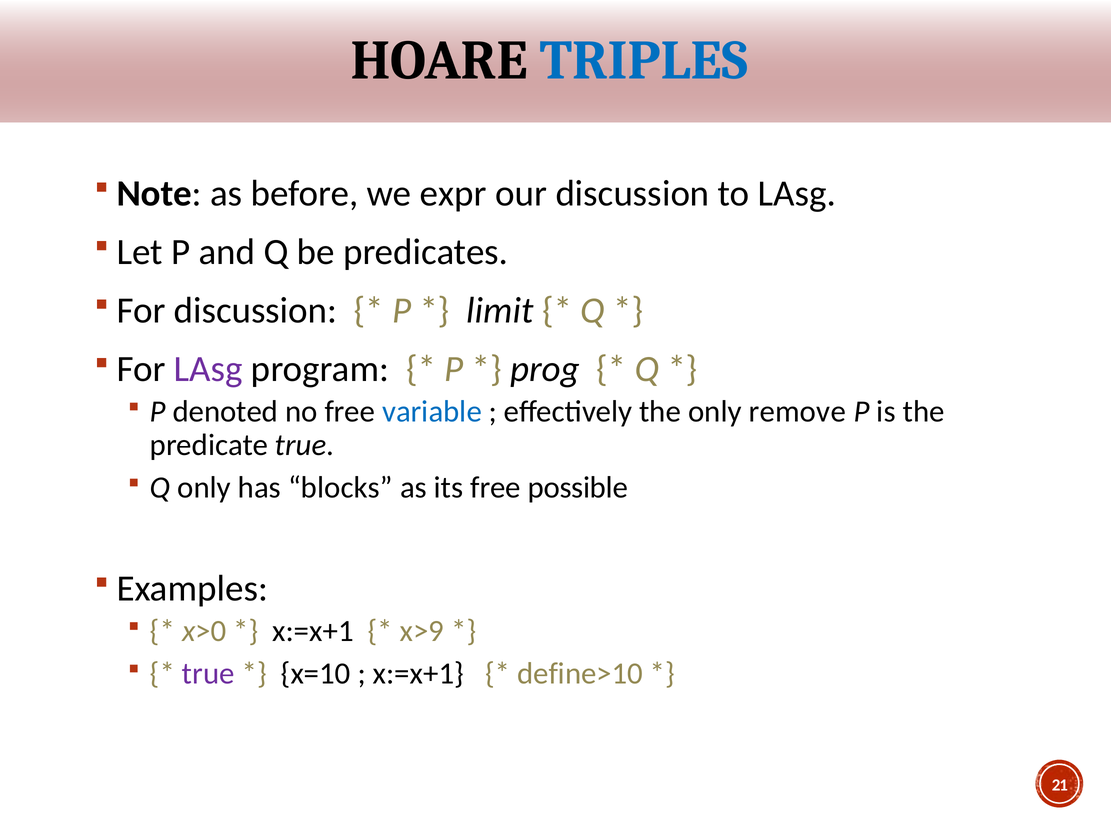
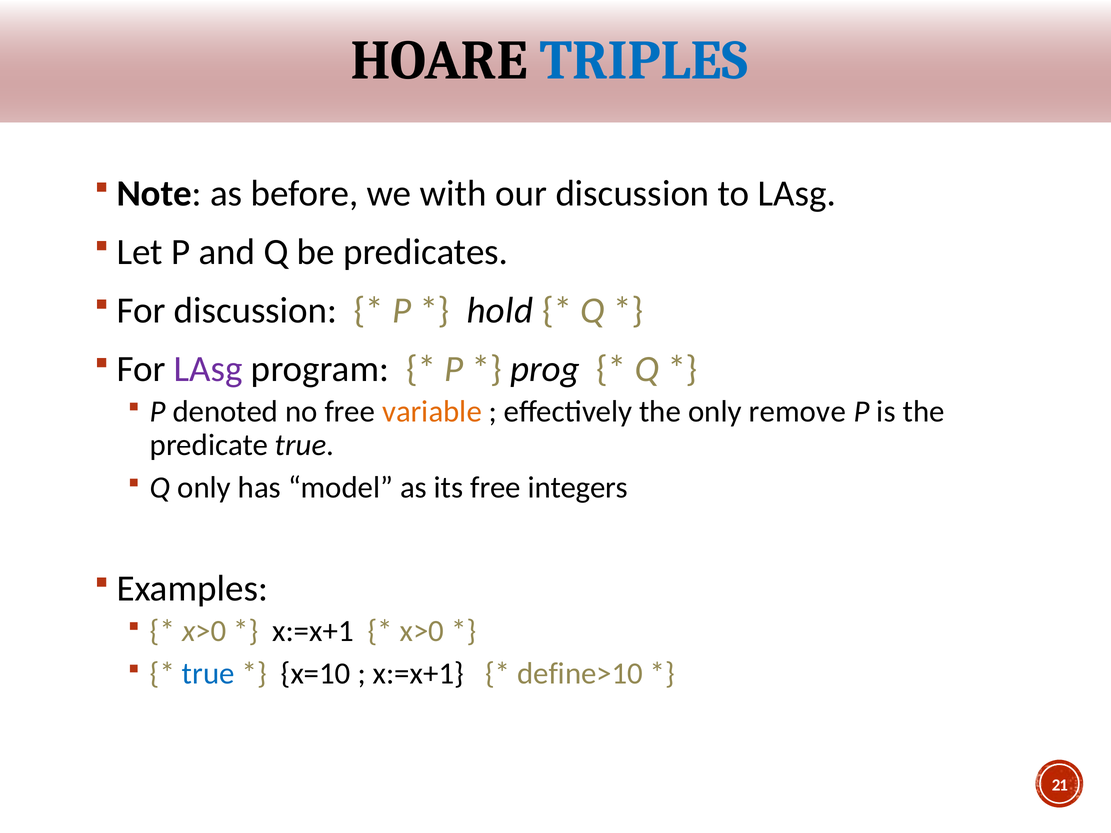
expr: expr -> with (453, 193)
limit: limit -> hold (500, 310)
variable colour: blue -> orange (432, 412)
blocks: blocks -> model (341, 488)
possible: possible -> integers (578, 488)
x>9: x>9 -> x>0 (422, 631)
true colour: purple -> blue (208, 674)
